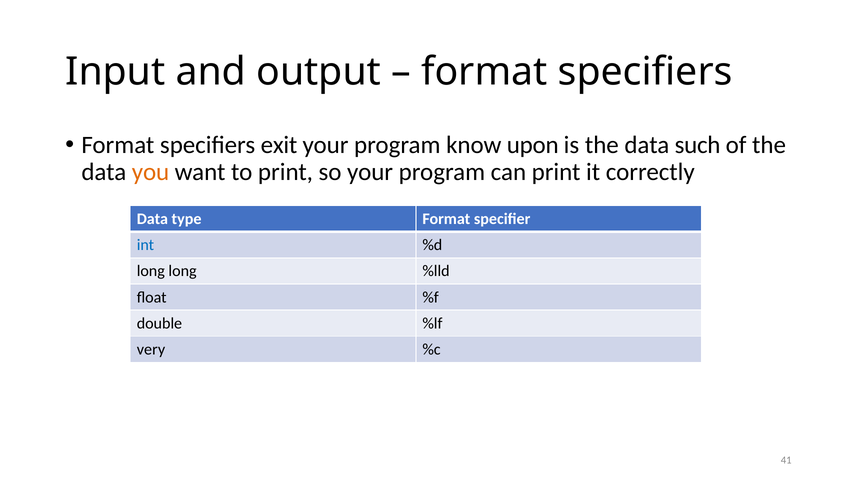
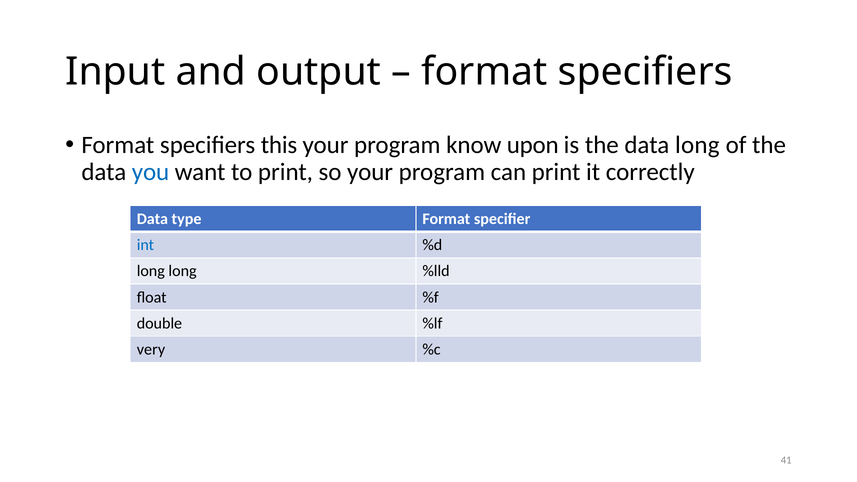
exit: exit -> this (279, 145)
data such: such -> long (697, 145)
you colour: orange -> blue (151, 172)
